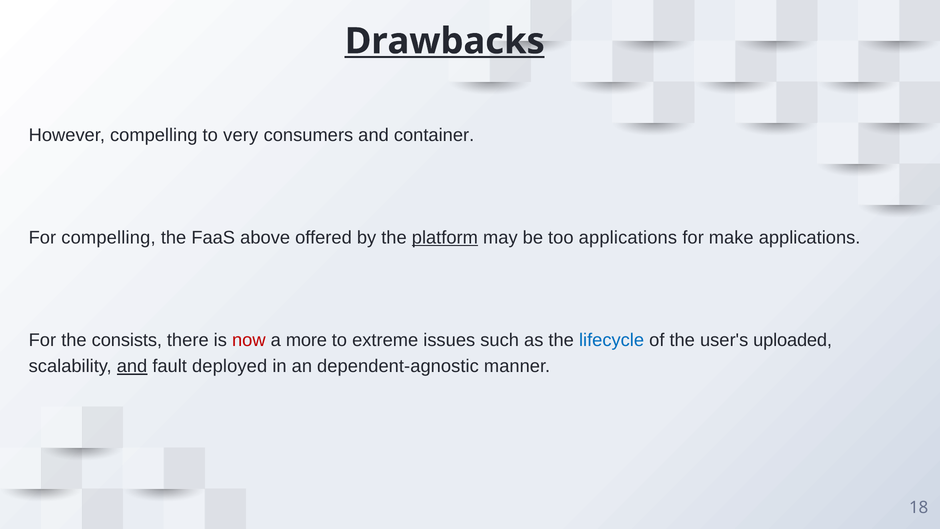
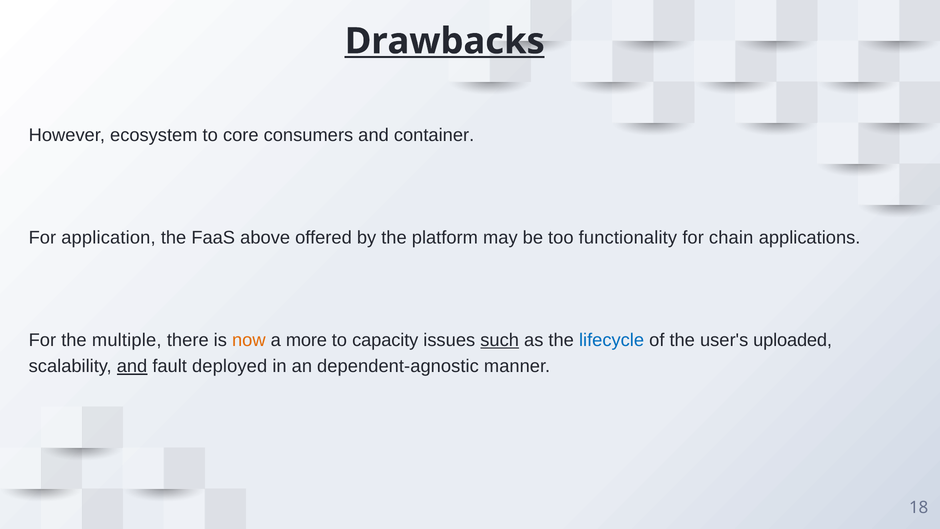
However compelling: compelling -> ecosystem (154, 135)
very: very -> core (241, 135)
For compelling: compelling -> application (108, 237)
platform underline: present -> none (445, 237)
too applications: applications -> functionality (628, 237)
make: make -> chain (731, 237)
consists: consists -> multiple (127, 340)
now colour: red -> orange (249, 340)
extreme: extreme -> capacity (385, 340)
such underline: none -> present (500, 340)
